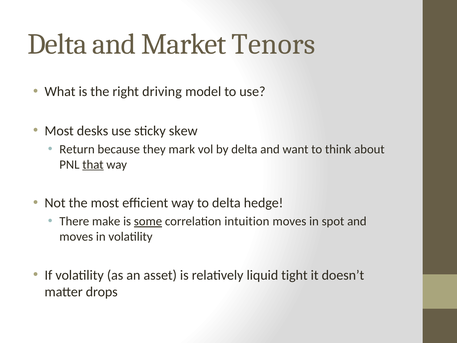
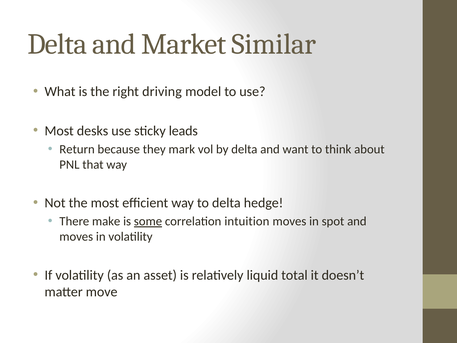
Tenors: Tenors -> Similar (274, 44)
skew: skew -> leads (183, 131)
that underline: present -> none (93, 164)
tight: tight -> total (294, 275)
drops: drops -> move (102, 292)
